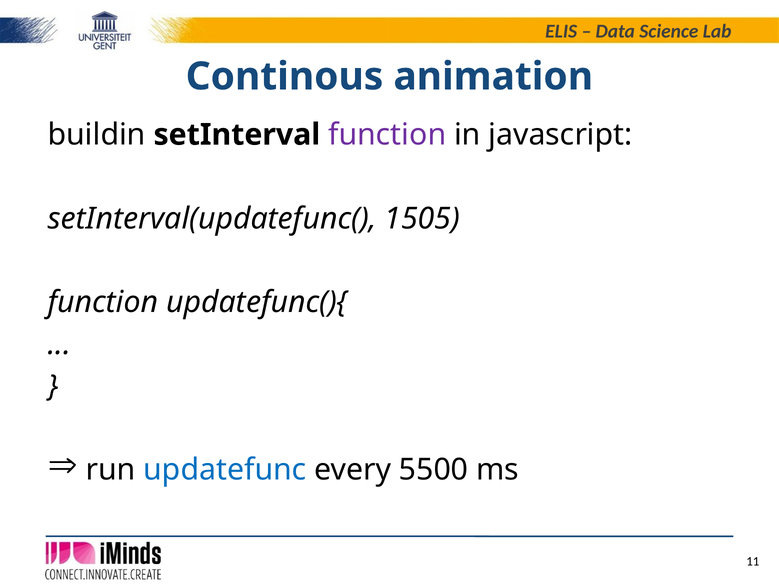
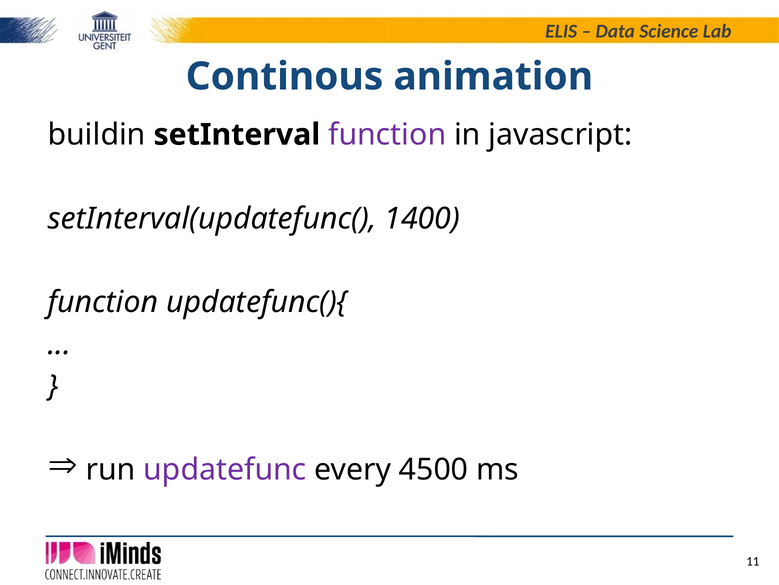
1505: 1505 -> 1400 (422, 218)
updatefunc colour: blue -> purple (225, 469)
5500: 5500 -> 4500 (434, 469)
